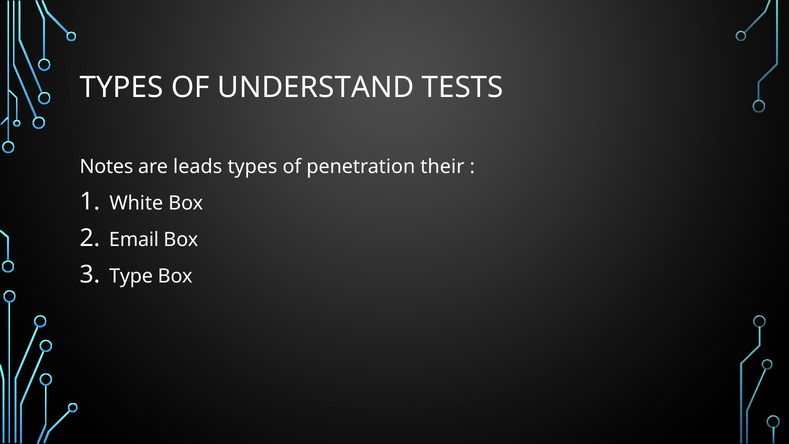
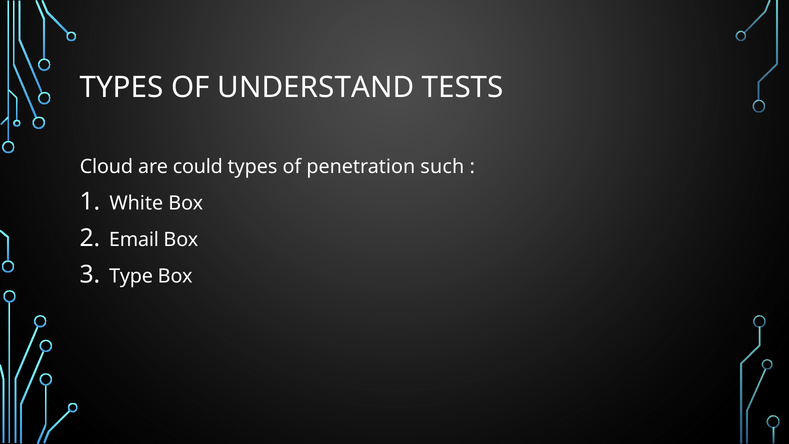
Notes: Notes -> Cloud (106, 166)
leads: leads -> could (198, 166)
their: their -> such (442, 166)
